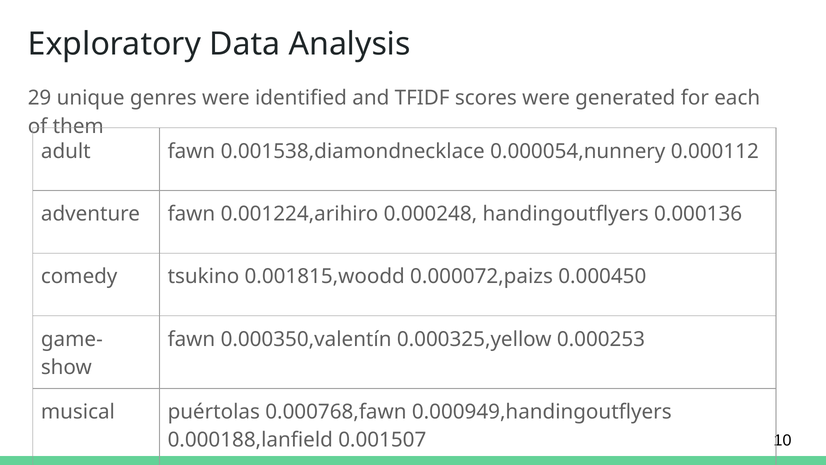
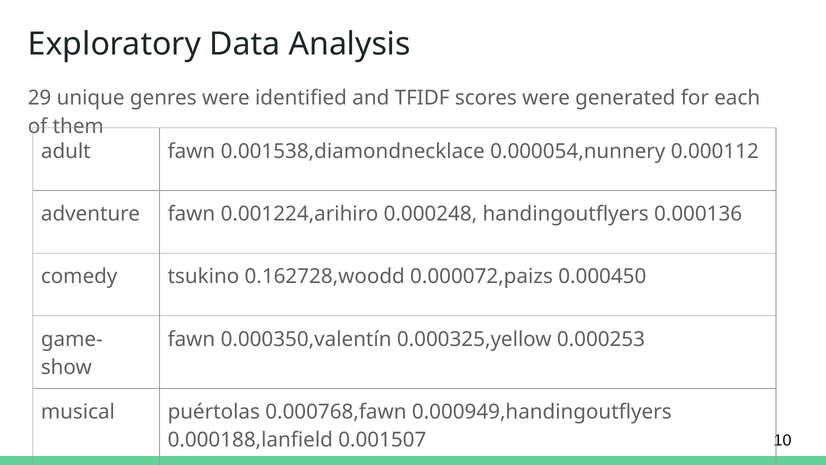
0.001815,woodd: 0.001815,woodd -> 0.162728,woodd (325, 276)
